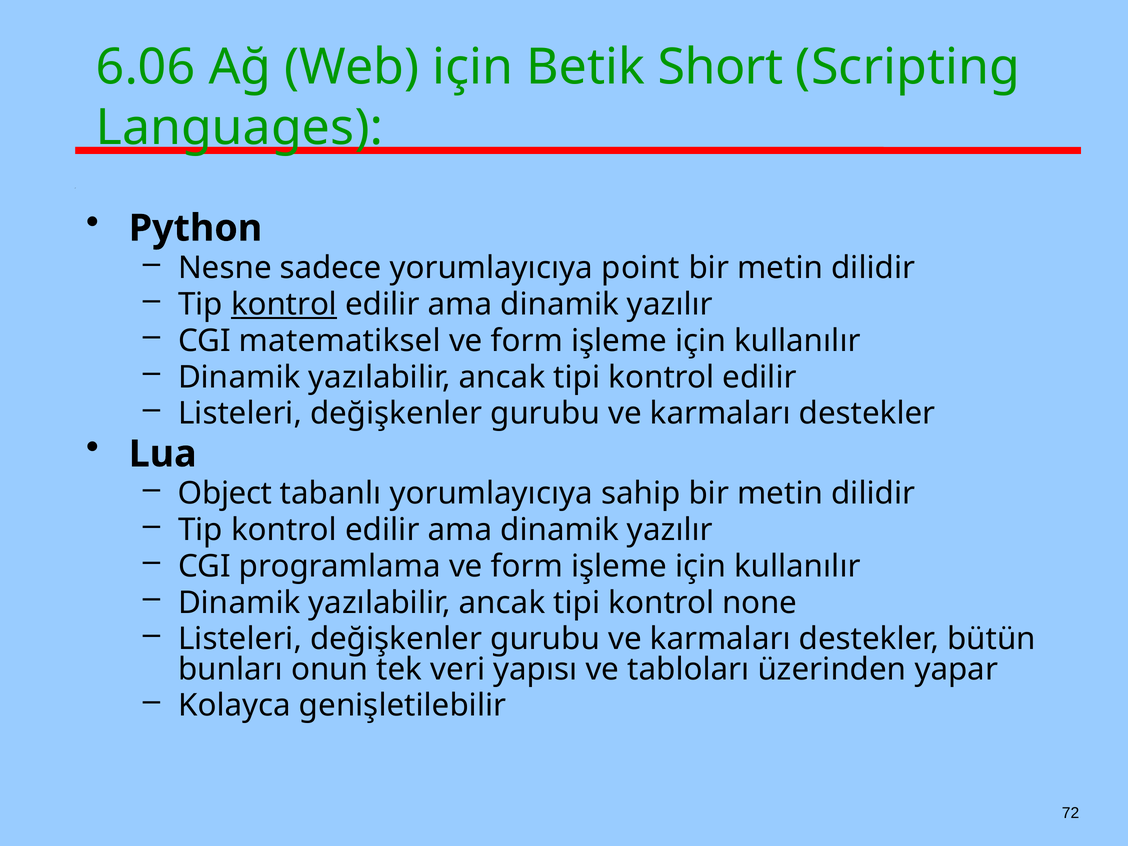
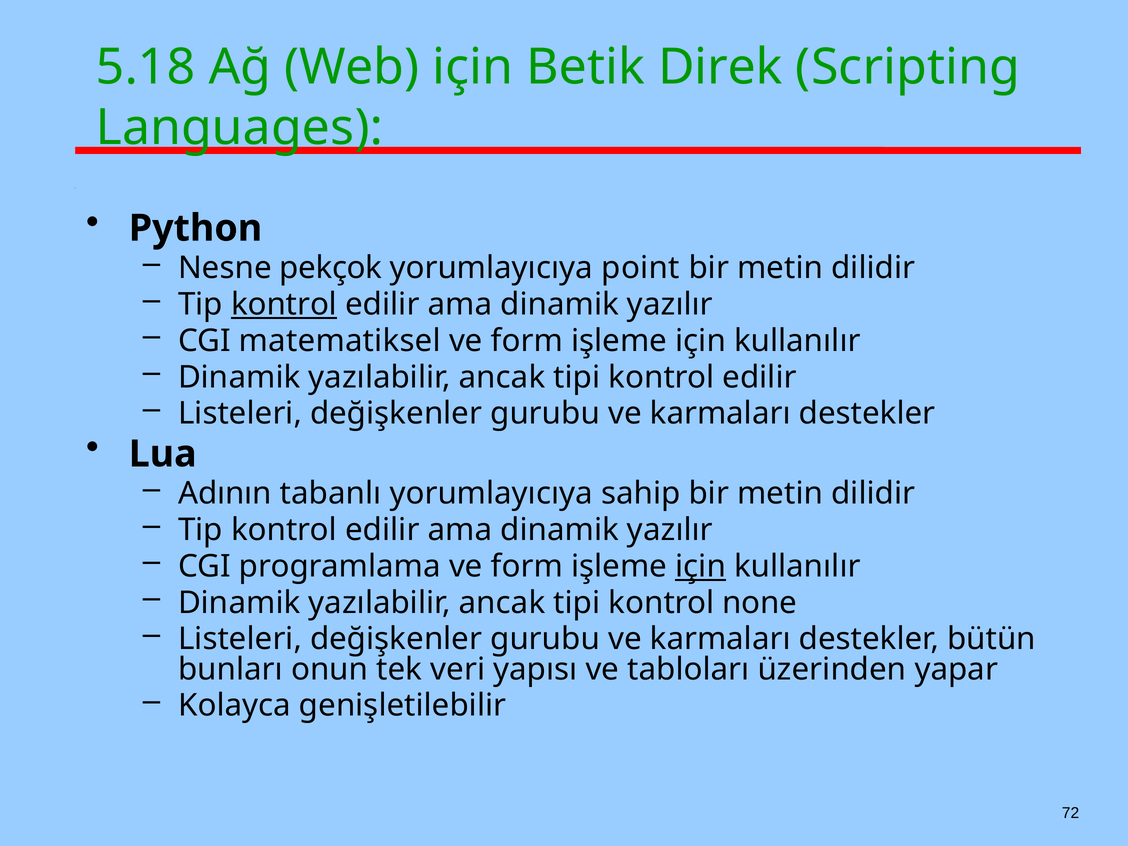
6.06: 6.06 -> 5.18 (146, 67)
Short: Short -> Direk (720, 67)
sadece: sadece -> pekçok (331, 268)
Object: Object -> Adının (225, 494)
için underline: none -> present (701, 566)
